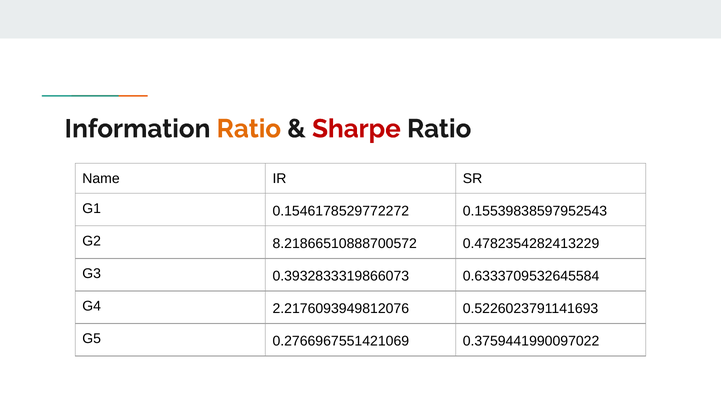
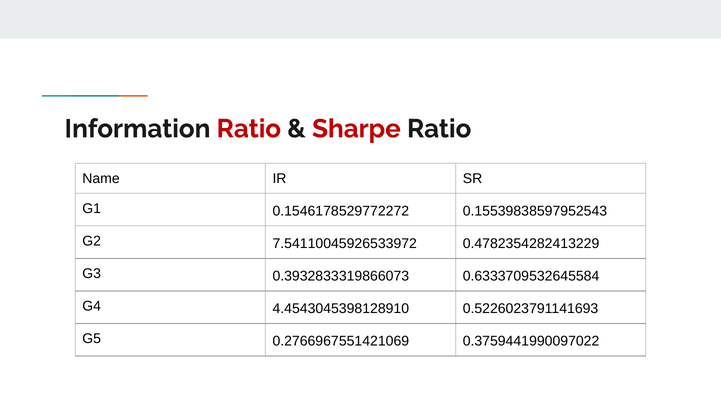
Ratio colour: orange -> red (249, 129)
8.21866510888700572: 8.21866510888700572 -> 7.54110045926533972 (345, 243)
2.2176093949812076: 2.2176093949812076 -> 4.4543045398128910 (341, 308)
